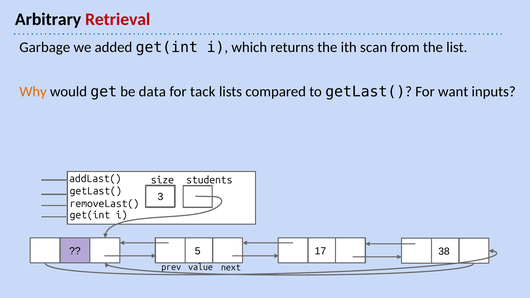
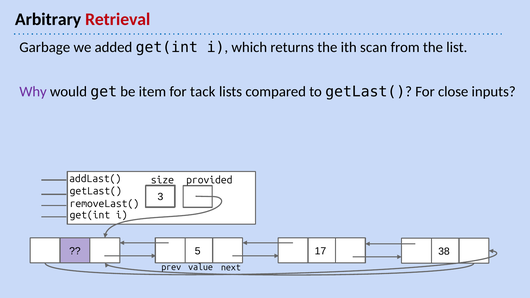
Why colour: orange -> purple (33, 92)
data: data -> item (152, 92)
want: want -> close (453, 92)
students: students -> provided (209, 180)
